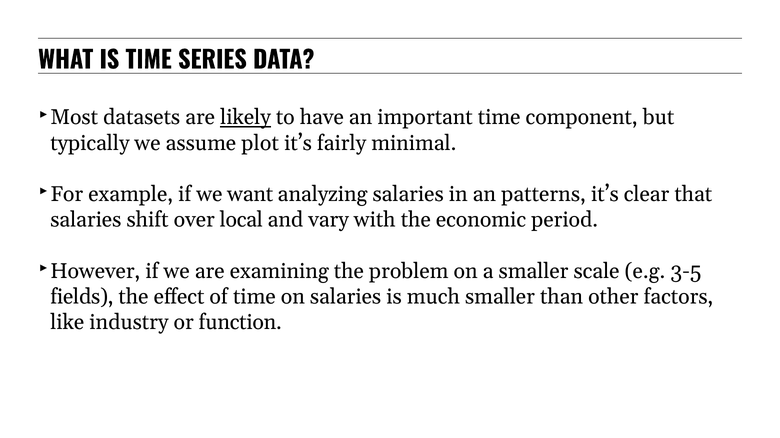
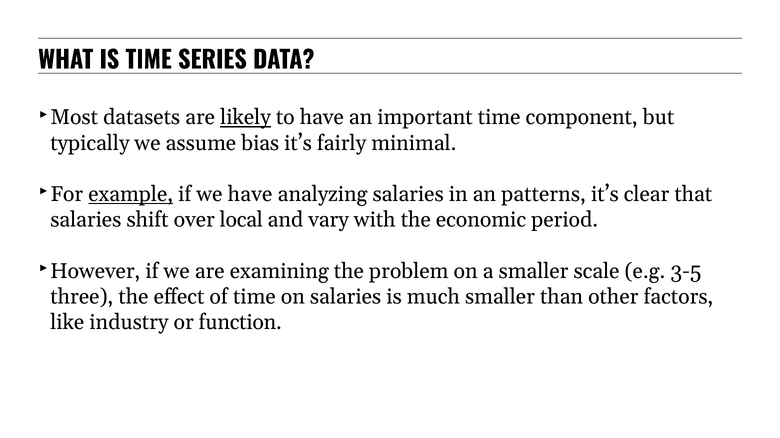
plot: plot -> bias (260, 143)
example underline: none -> present (131, 194)
we want: want -> have (250, 194)
fields: fields -> three (82, 297)
